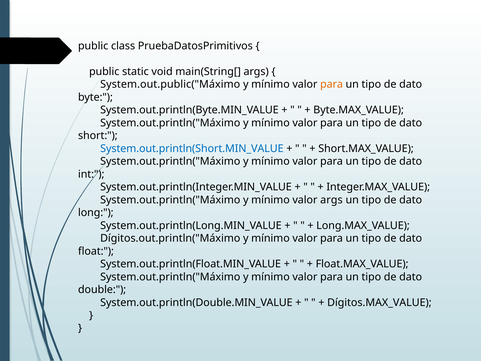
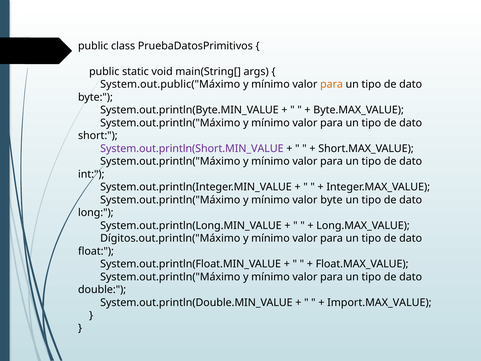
System.out.println(Short.MIN_VALUE colour: blue -> purple (192, 148)
valor args: args -> byte (331, 200)
Dígitos.MAX_VALUE: Dígitos.MAX_VALUE -> Import.MAX_VALUE (379, 302)
